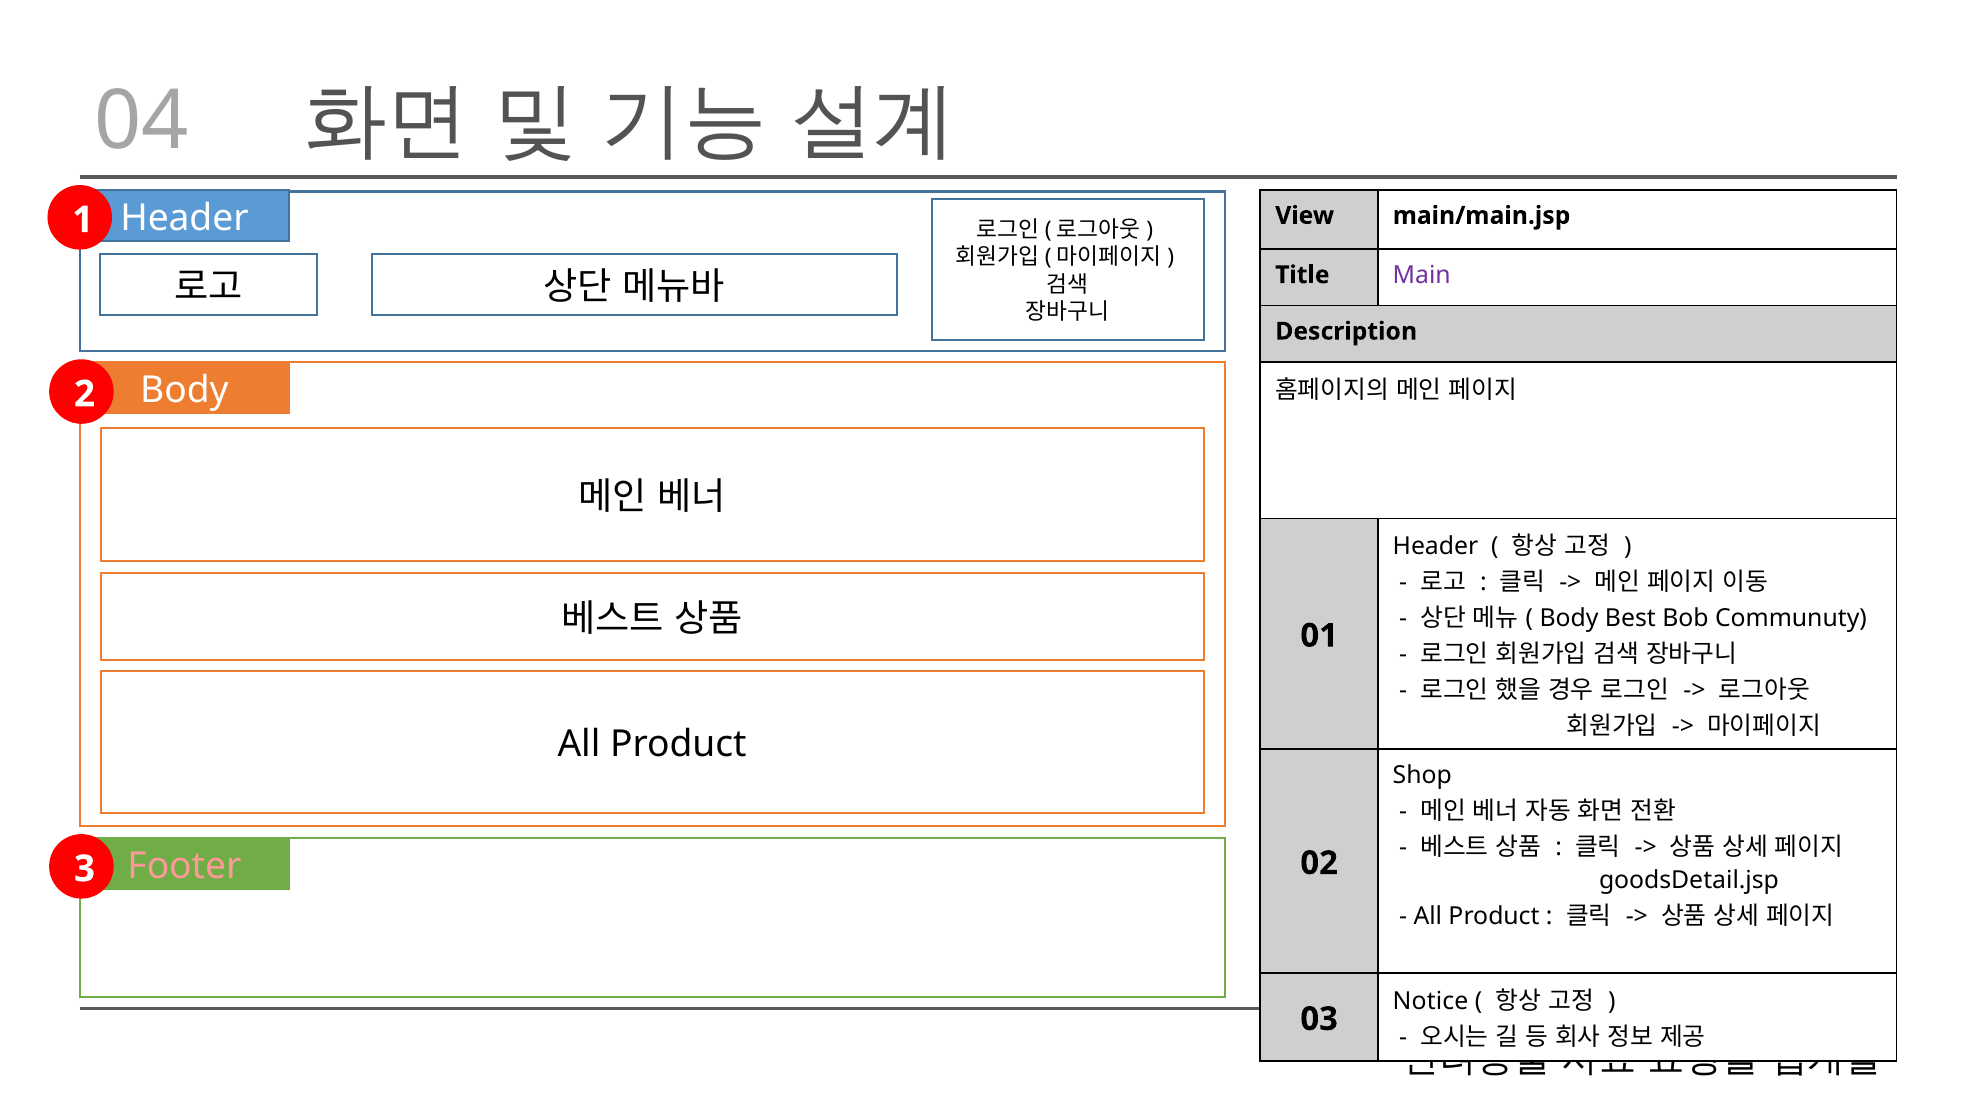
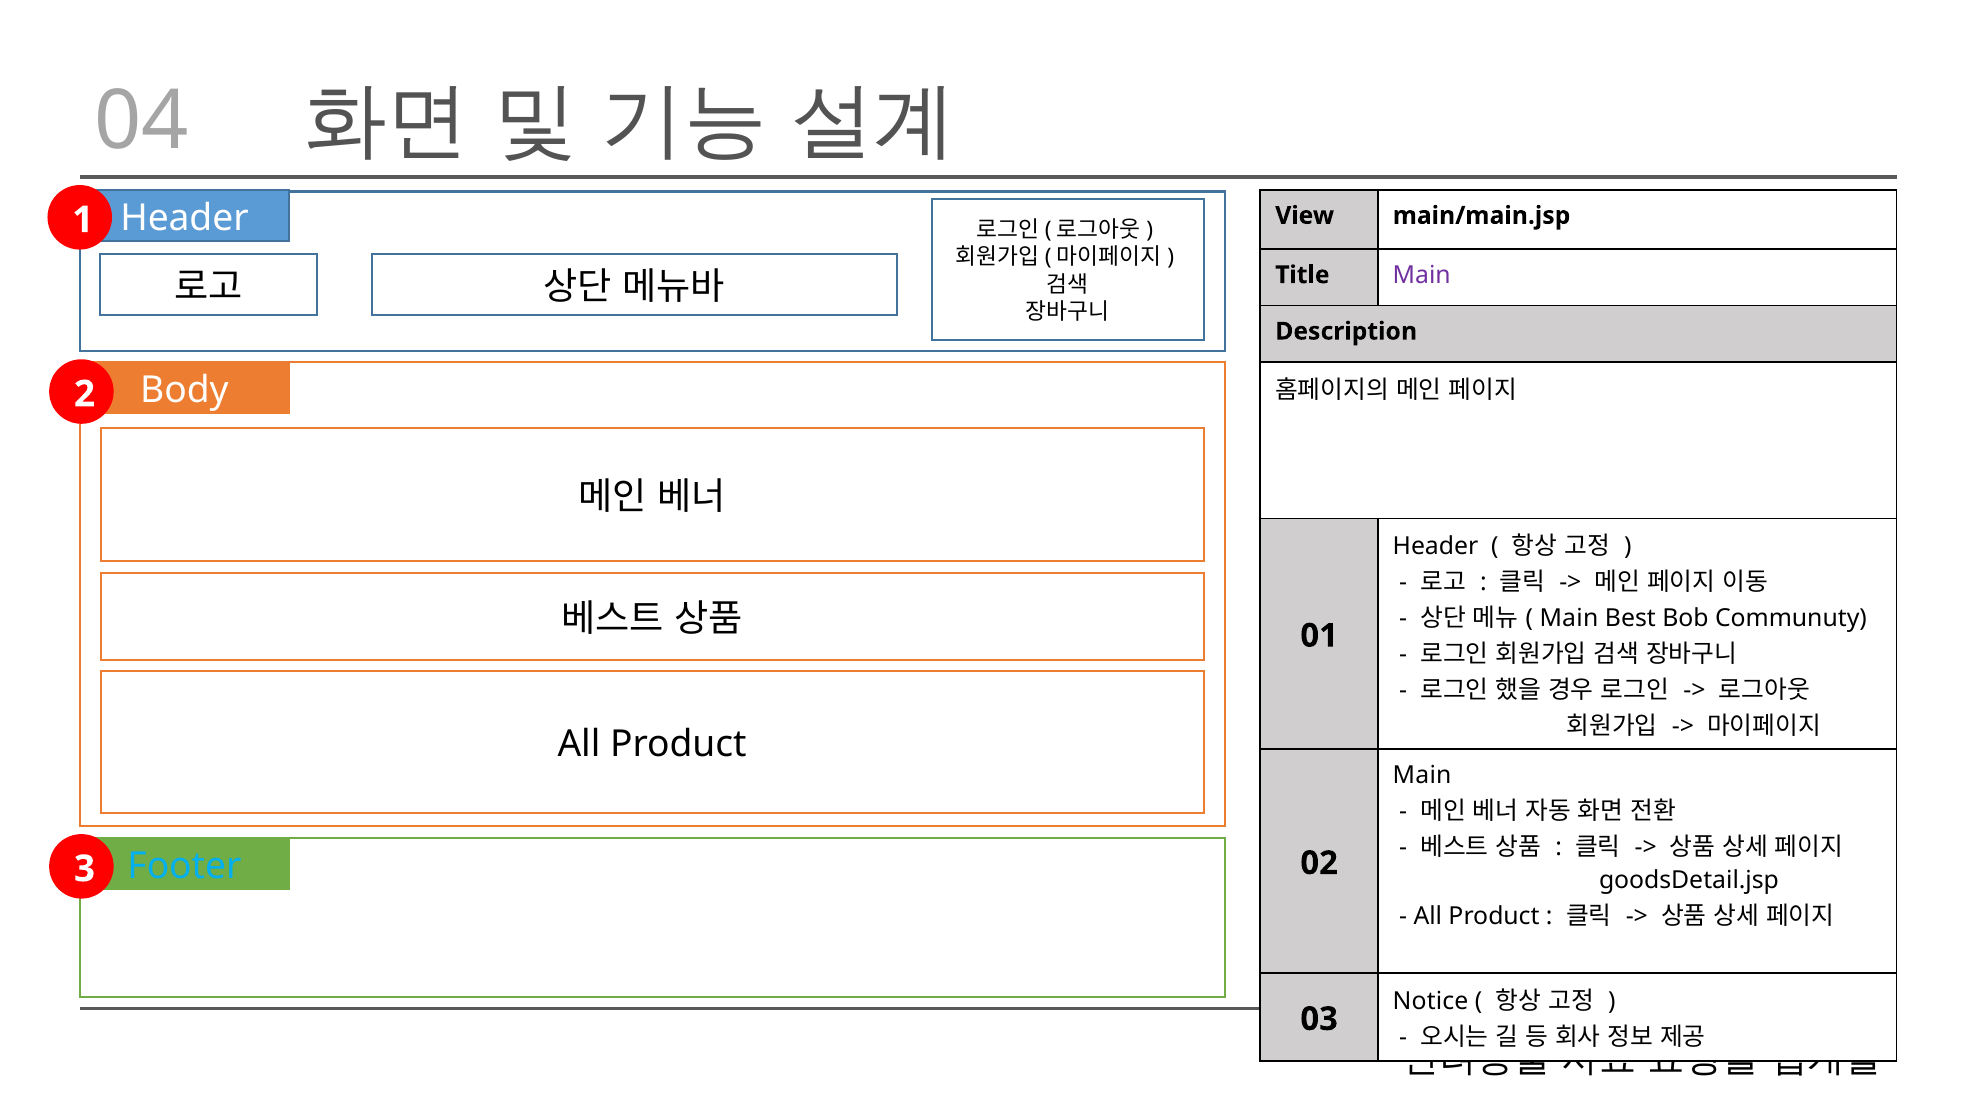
Body: Body -> Main (1569, 618)
Shop: Shop -> Main (1422, 775)
Footer colour: pink -> light blue (184, 866)
